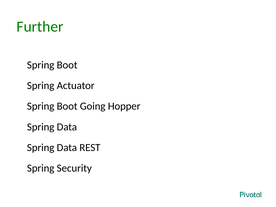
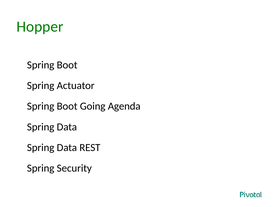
Further: Further -> Hopper (40, 27)
Hopper: Hopper -> Agenda (124, 106)
